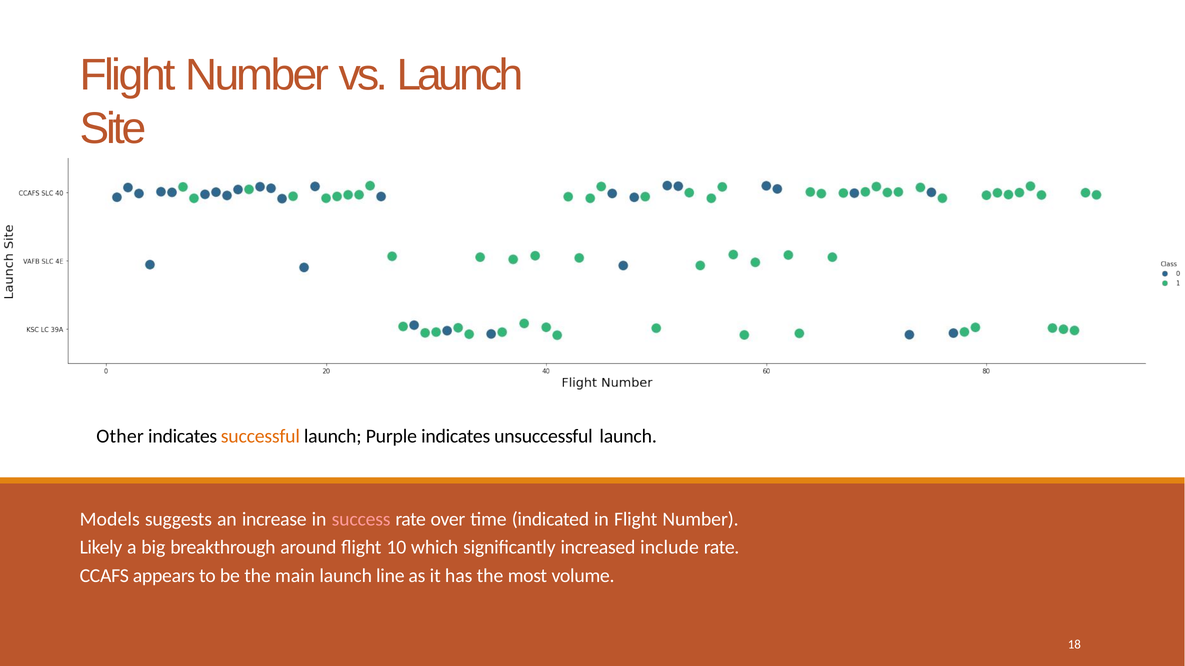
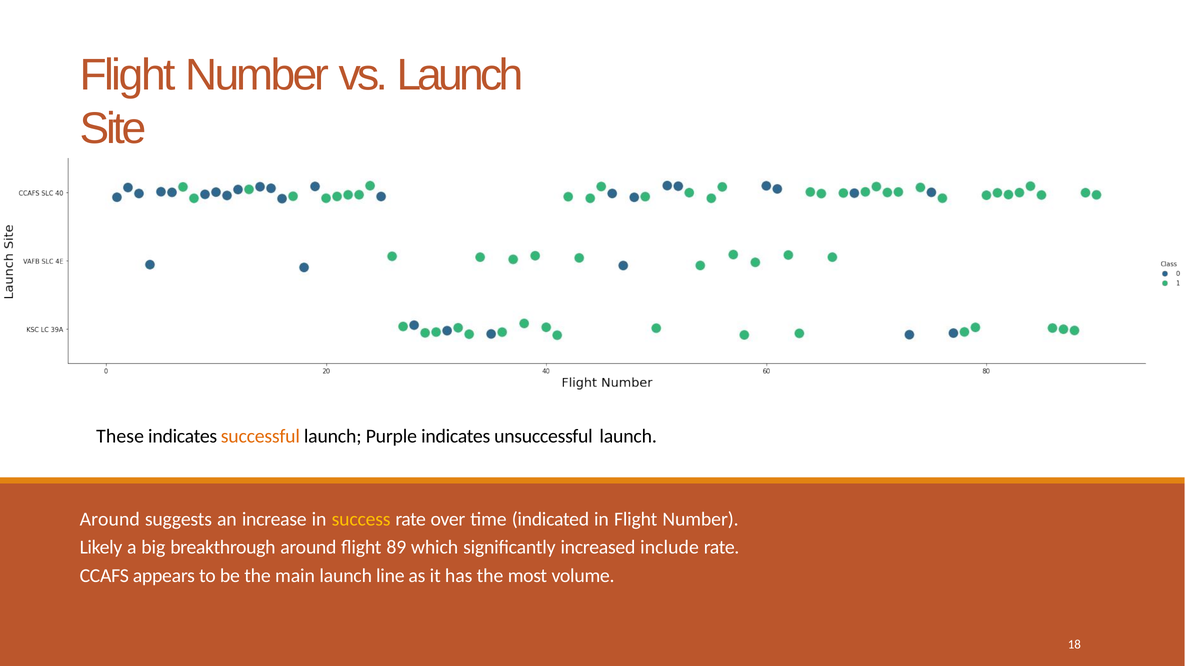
Other: Other -> These (120, 437)
Models: Models -> Around (110, 519)
success colour: pink -> yellow (361, 519)
10: 10 -> 89 (396, 548)
